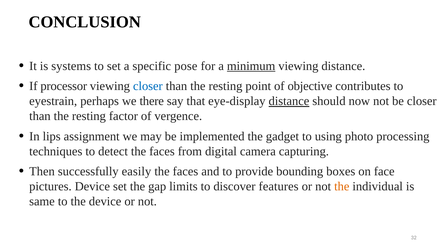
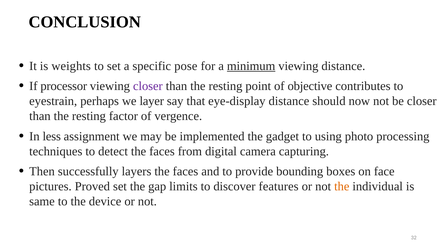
systems: systems -> weights (71, 66)
closer colour: blue -> purple (148, 86)
there: there -> layer (152, 101)
distance underline: present -> none (289, 101)
lips: lips -> less (52, 136)
easily: easily -> layers (137, 171)
pictures Device: Device -> Proved (92, 186)
